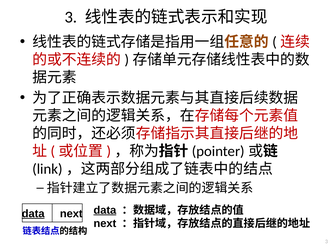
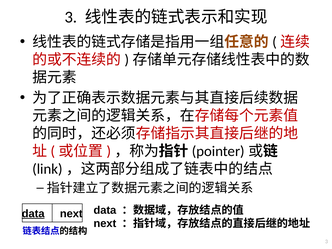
data underline: present -> none (105, 210)
